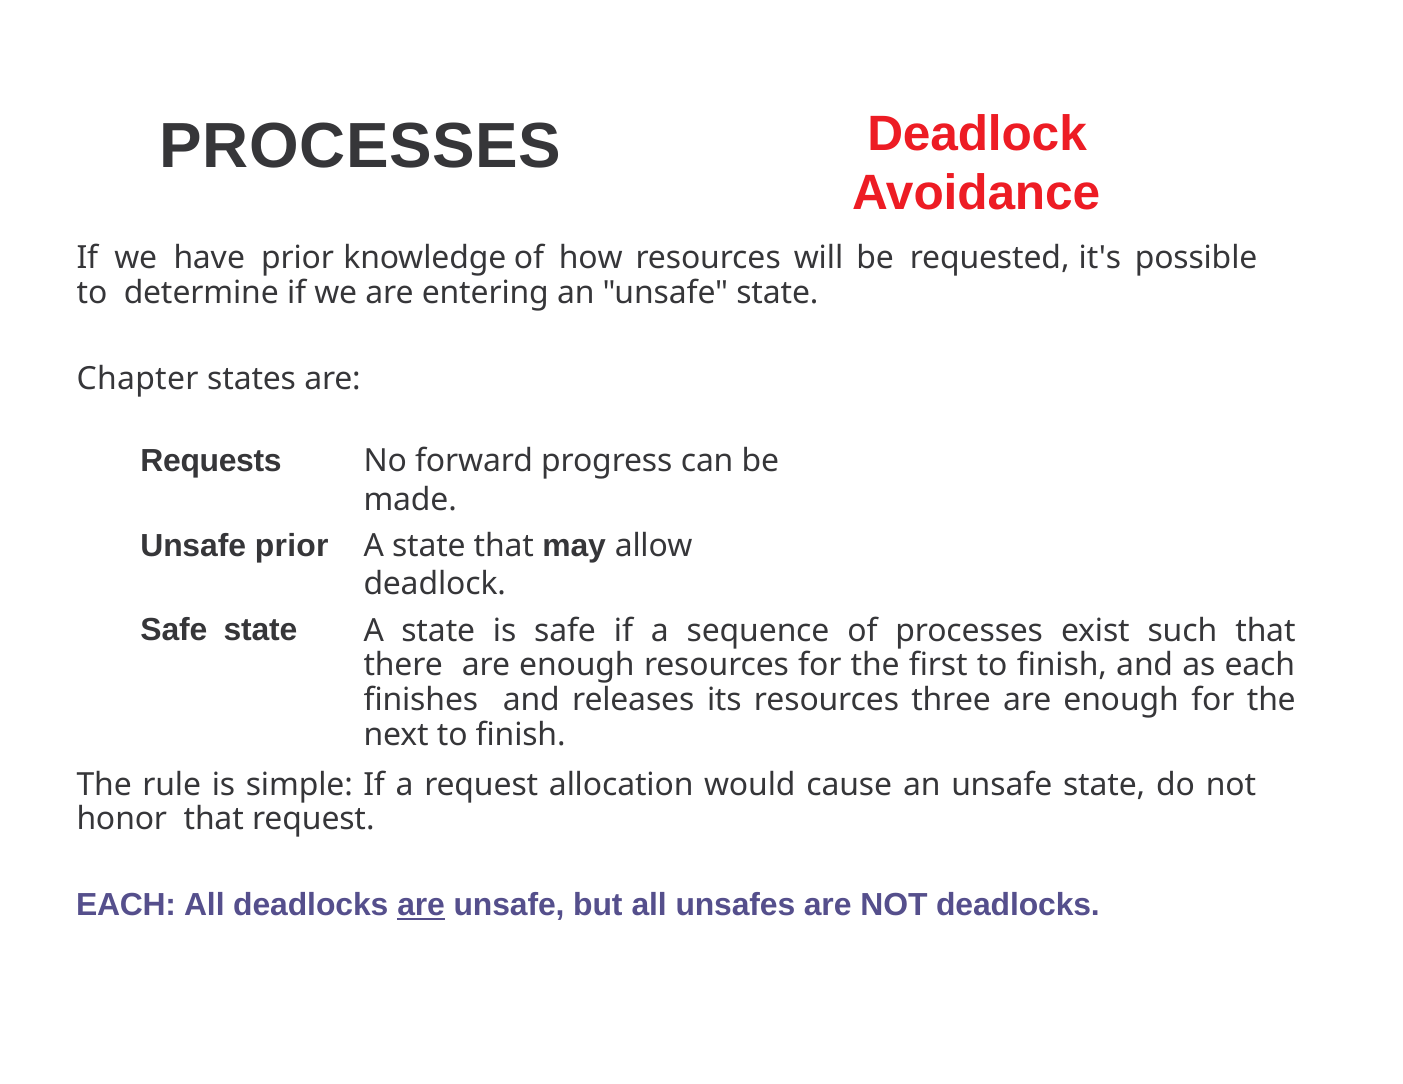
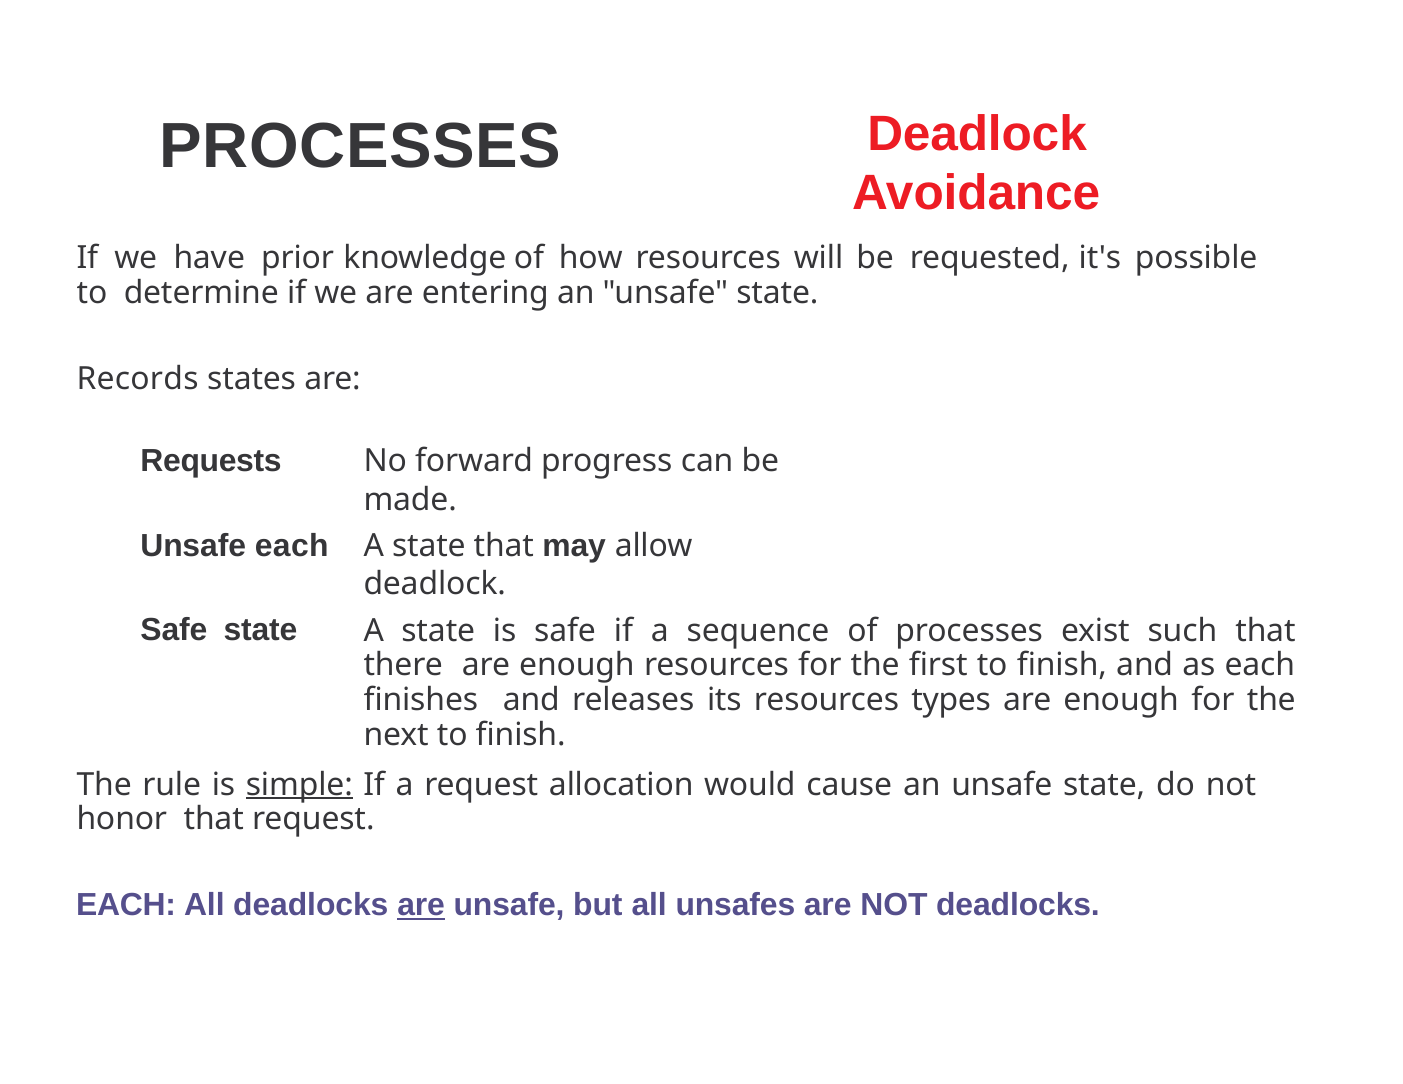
Chapter: Chapter -> Records (138, 379)
Unsafe prior: prior -> each (292, 546)
three: three -> types (951, 700)
simple underline: none -> present (299, 785)
